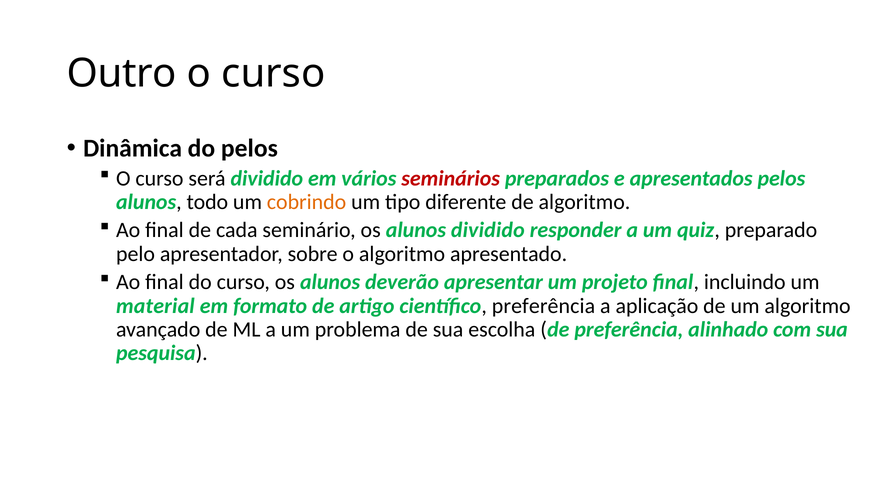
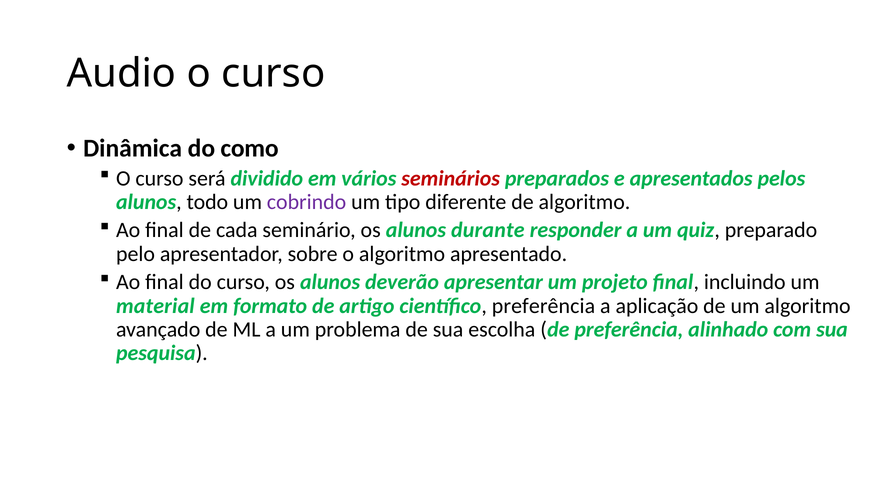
Outro: Outro -> Audio (122, 74)
do pelos: pelos -> como (250, 148)
cobrindo colour: orange -> purple (307, 202)
alunos dividido: dividido -> durante (488, 230)
